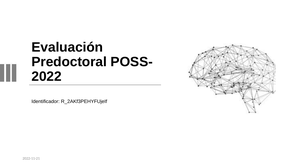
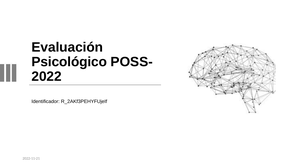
Predoctoral: Predoctoral -> Psicológico (69, 62)
